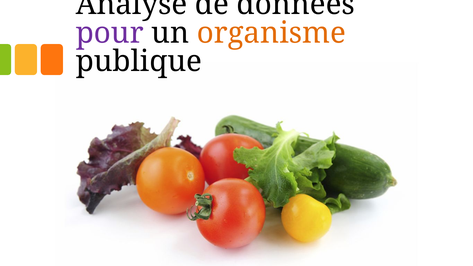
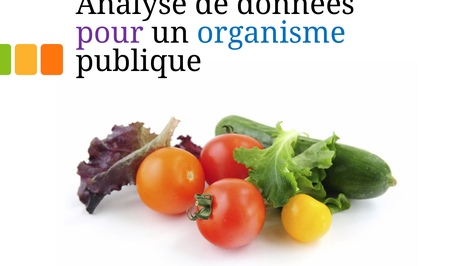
organisme colour: orange -> blue (271, 33)
